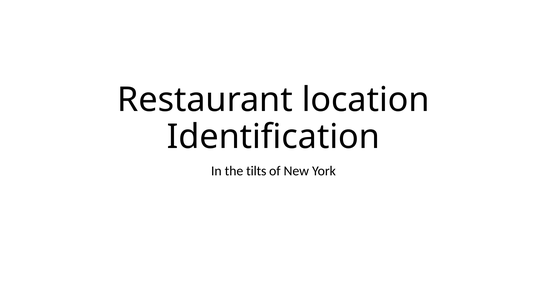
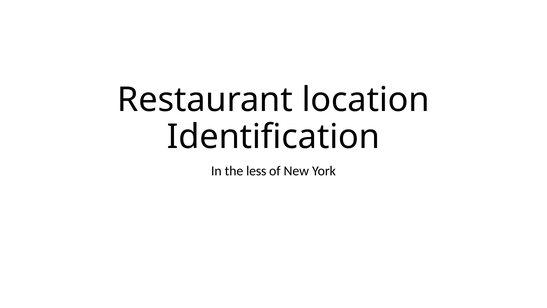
tilts: tilts -> less (256, 171)
